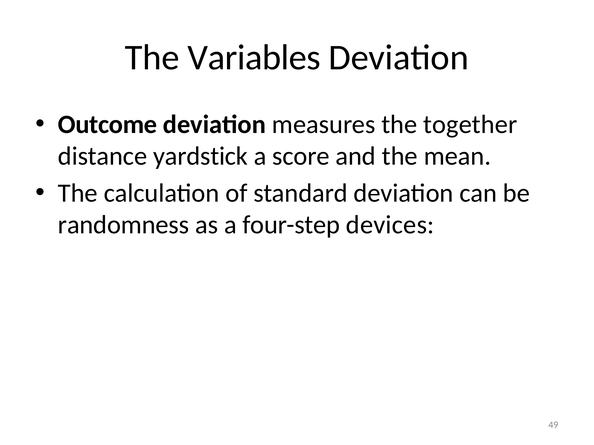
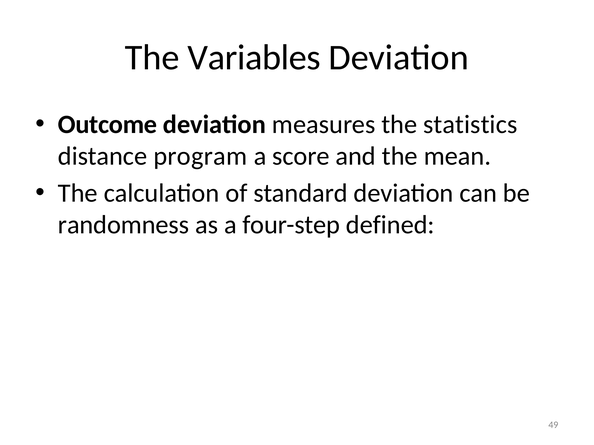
together: together -> statistics (470, 125)
yardstick: yardstick -> program (200, 156)
devices: devices -> defined (390, 225)
